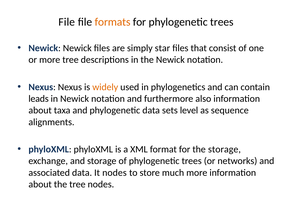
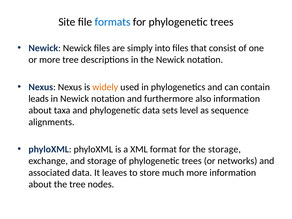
File: File -> Site (67, 22)
formats colour: orange -> blue (113, 22)
star: star -> into (163, 48)
It nodes: nodes -> leaves (115, 173)
